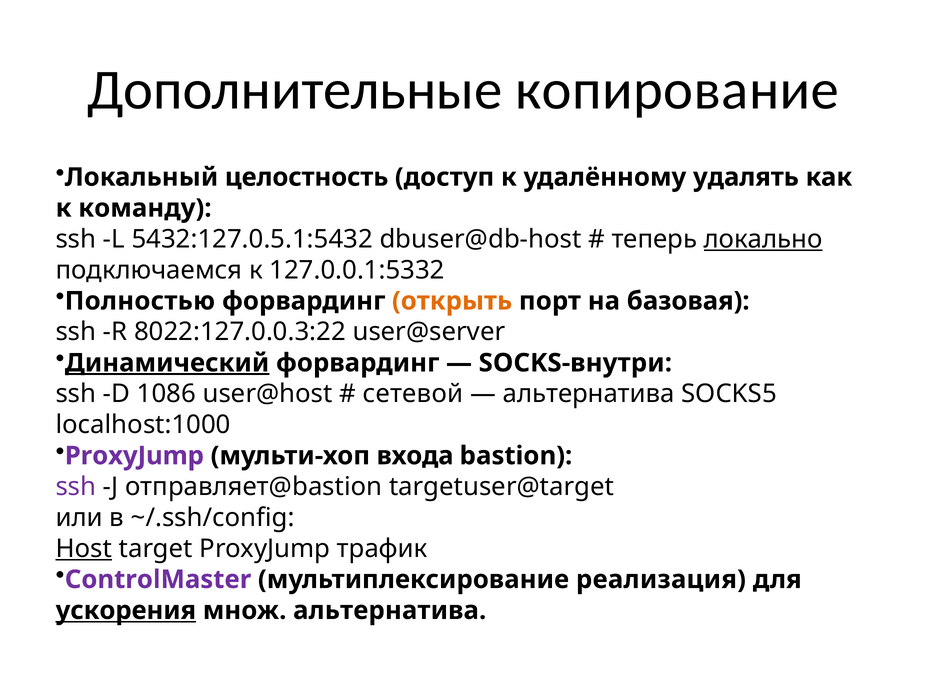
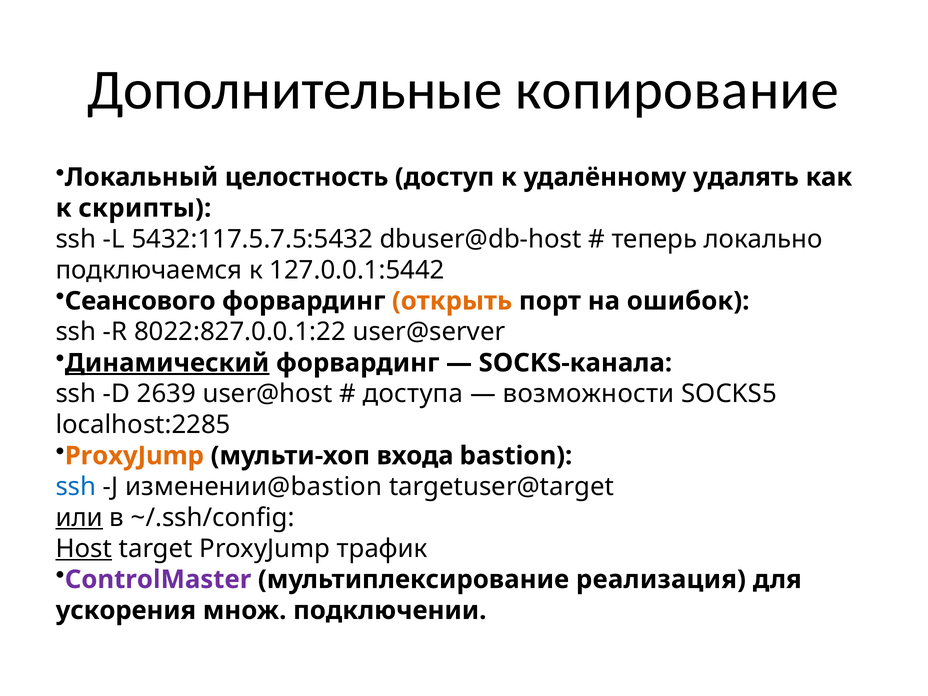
команду: команду -> скрипты (145, 208)
5432:127.0.5.1:5432: 5432:127.0.5.1:5432 -> 5432:117.5.7.5:5432 (252, 239)
локально underline: present -> none (763, 239)
127.0.0.1:5332: 127.0.0.1:5332 -> 127.0.0.1:5442 (357, 270)
Полностью: Полностью -> Сеансового (140, 301)
базовая: базовая -> ошибок (688, 301)
8022:127.0.0.3:22: 8022:127.0.0.3:22 -> 8022:827.0.0.1:22 (240, 332)
SOCKS-внутри: SOCKS-внутри -> SOCKS-канала (575, 363)
1086: 1086 -> 2639 (166, 394)
сетевой: сетевой -> доступа (413, 394)
альтернатива: альтернатива -> возможности (589, 394)
localhost:1000: localhost:1000 -> localhost:2285 (143, 425)
ProxyJump colour: purple -> orange (134, 456)
ssh colour: purple -> blue (76, 487)
отправляет@bastion: отправляет@bastion -> изменении@bastion (254, 487)
или underline: none -> present (79, 518)
ускорения underline: present -> none (126, 610)
множ альтернатива: альтернатива -> подключении (390, 610)
